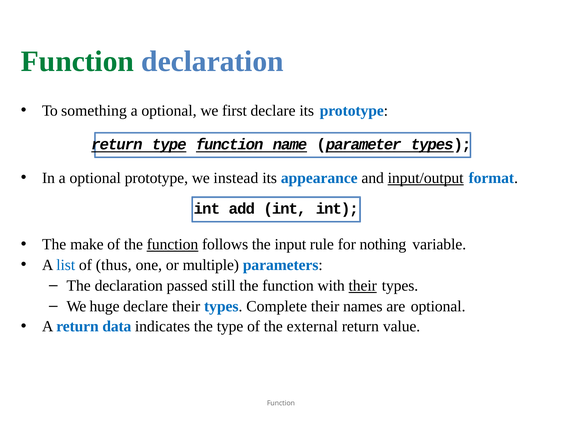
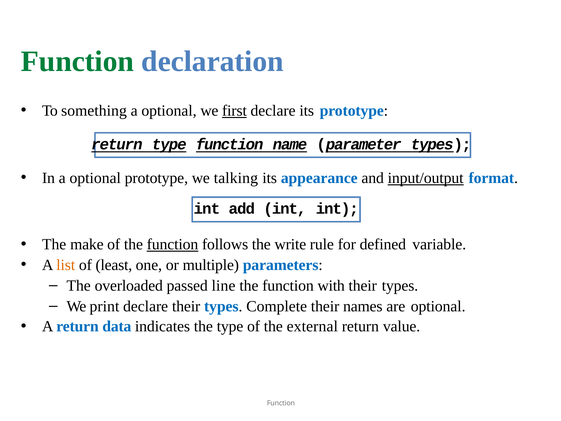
first underline: none -> present (234, 111)
instead: instead -> talking (236, 178)
input: input -> write (290, 244)
nothing: nothing -> defined (383, 244)
list colour: blue -> orange (66, 265)
thus: thus -> least (114, 265)
The declaration: declaration -> overloaded (129, 285)
still: still -> line (224, 285)
their underline: present -> none (363, 285)
huge: huge -> print (104, 306)
